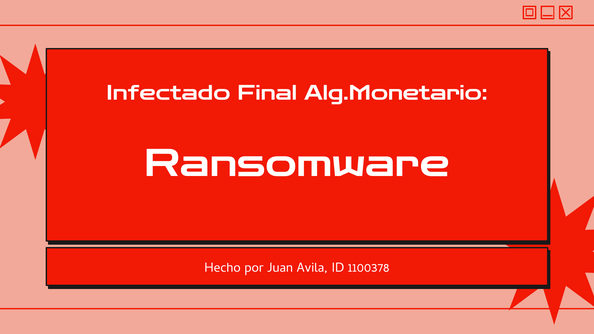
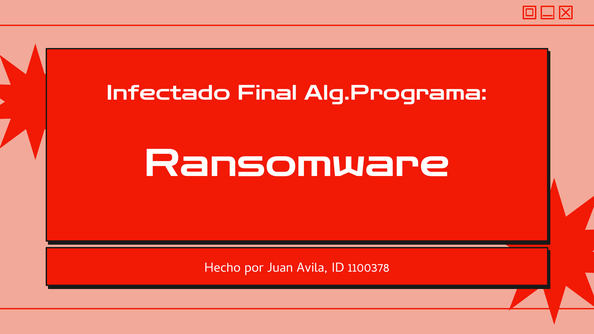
Alg.Monetario: Alg.Monetario -> Alg.Programa (396, 93)
